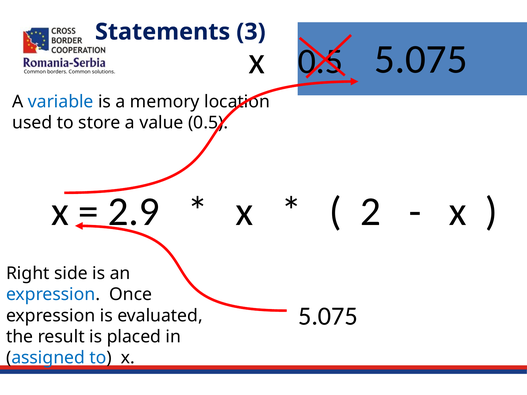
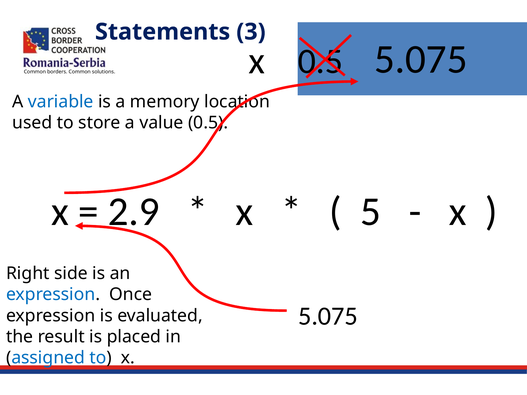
2: 2 -> 5 (371, 212)
